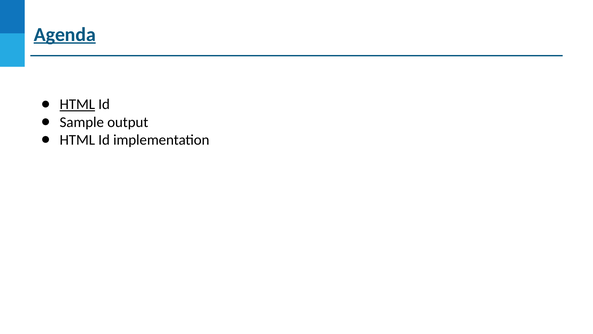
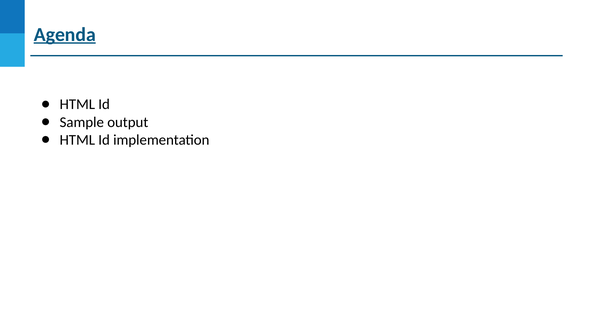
HTML underline: present -> none (77, 104)
